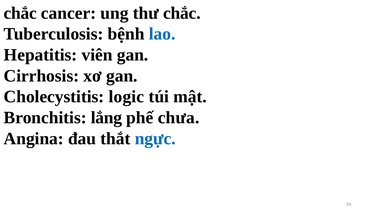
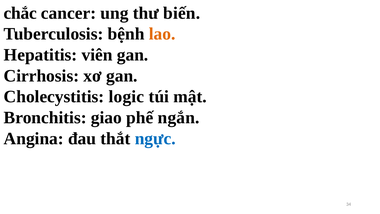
thư chắc: chắc -> biến (182, 13)
lao colour: blue -> orange (162, 34)
lắng: lắng -> giao (106, 118)
chưa: chưa -> ngắn (179, 118)
